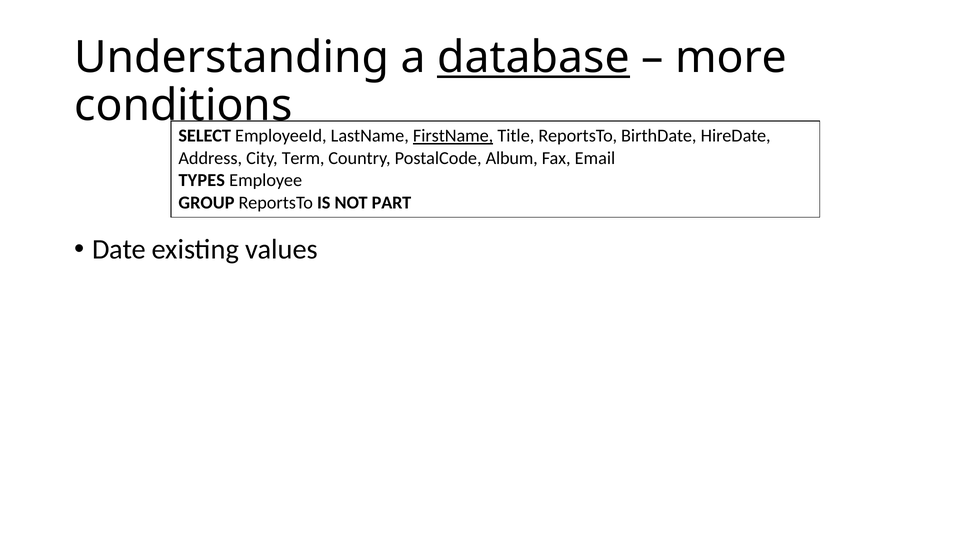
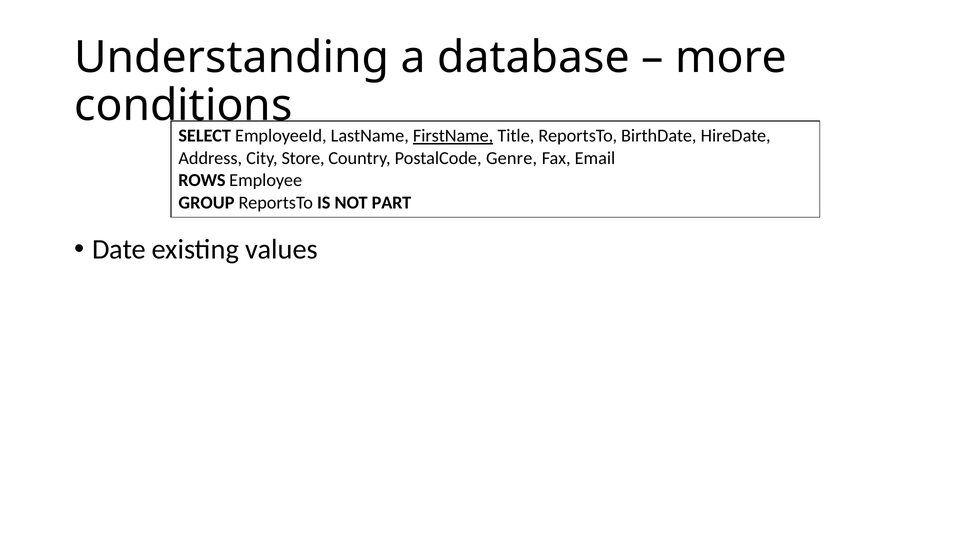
database underline: present -> none (533, 58)
Term: Term -> Store (303, 158)
Album: Album -> Genre (512, 158)
TYPES: TYPES -> ROWS (202, 180)
